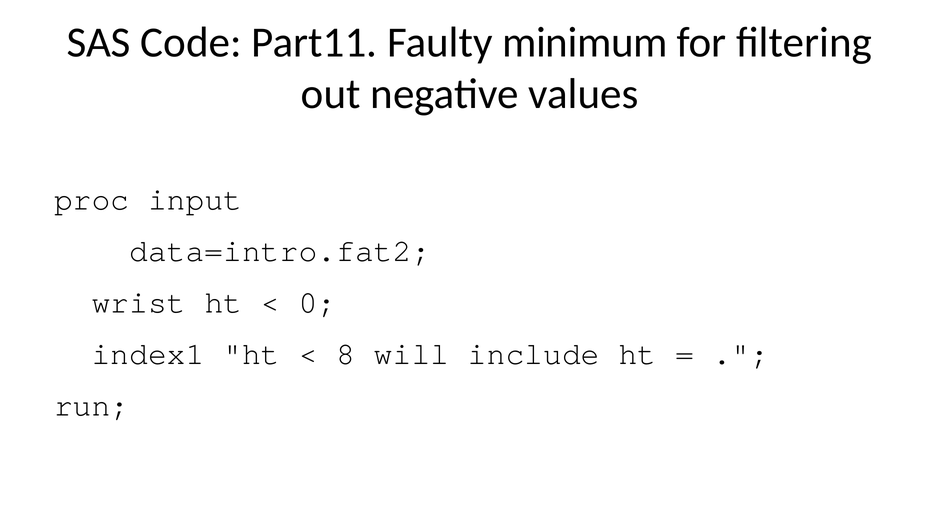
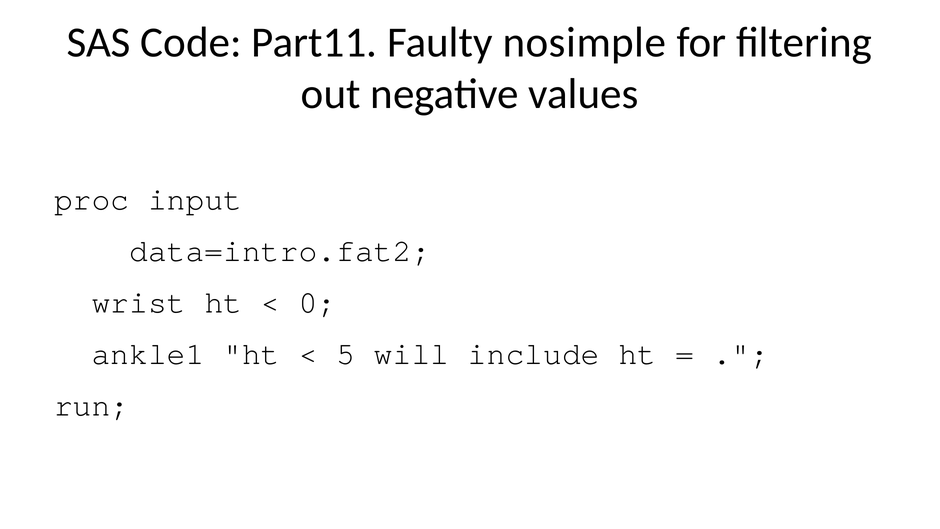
minimum: minimum -> nosimple (584, 42)
index1: index1 -> ankle1 (148, 354)
8: 8 -> 5 (346, 354)
